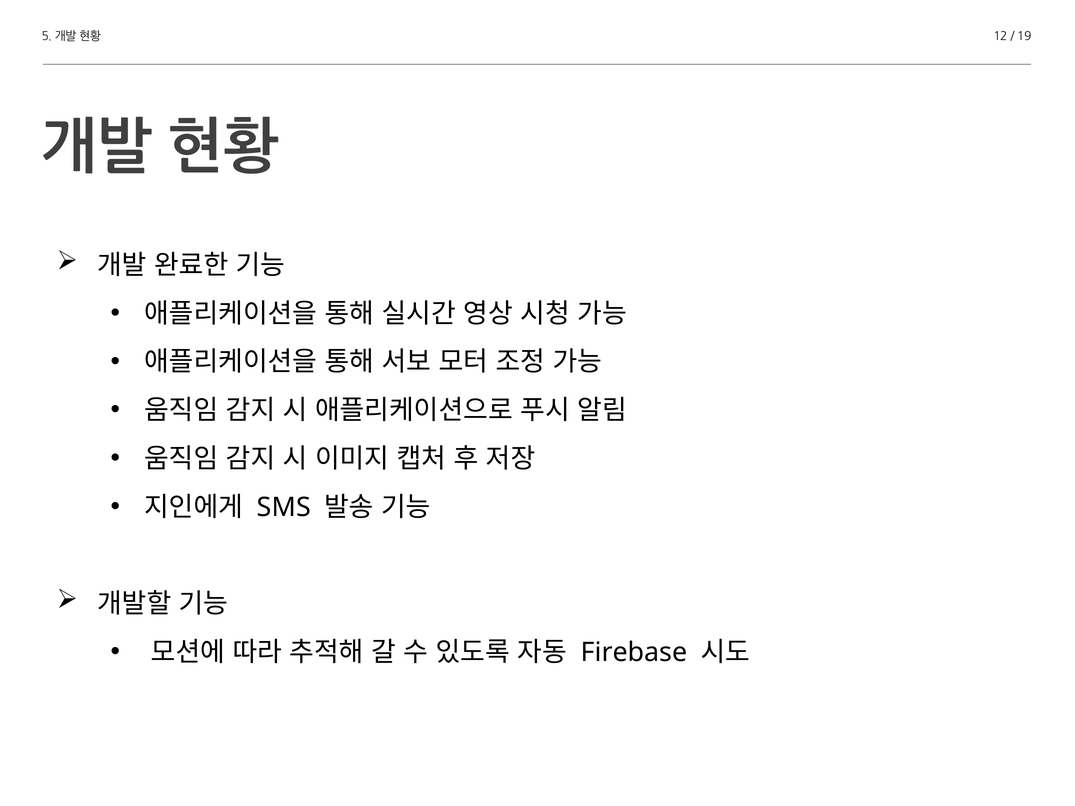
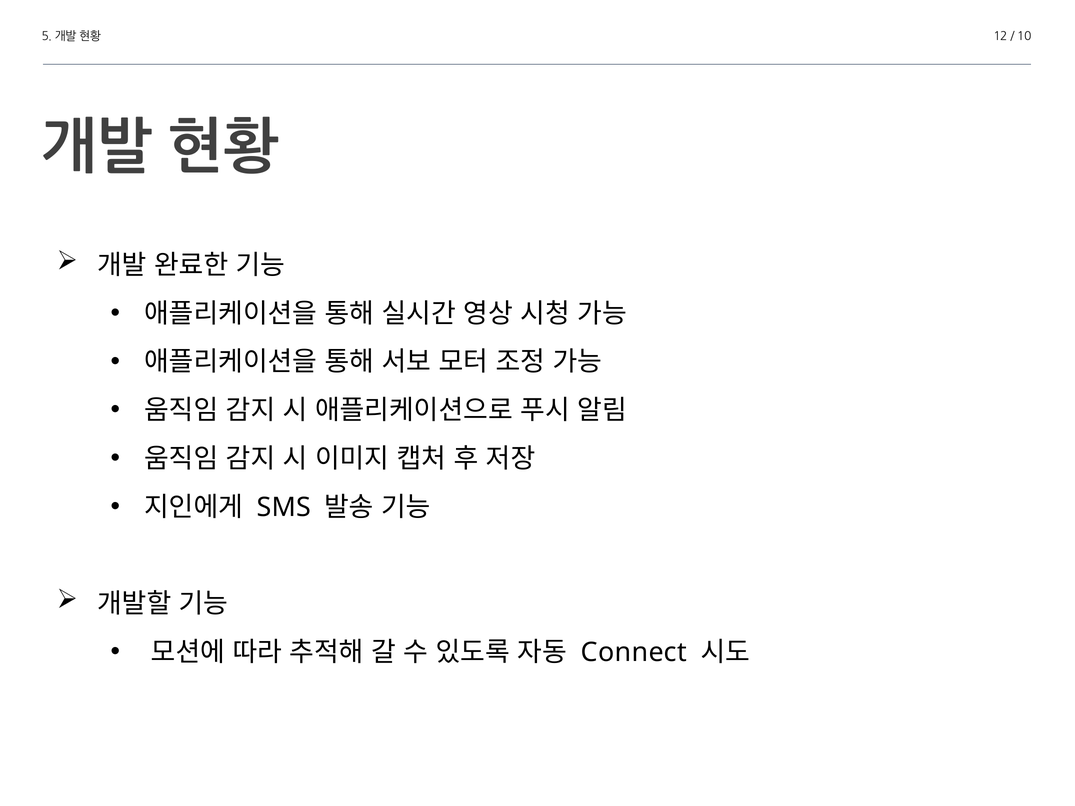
19: 19 -> 10 (1024, 36)
Firebase: Firebase -> Connect (634, 652)
